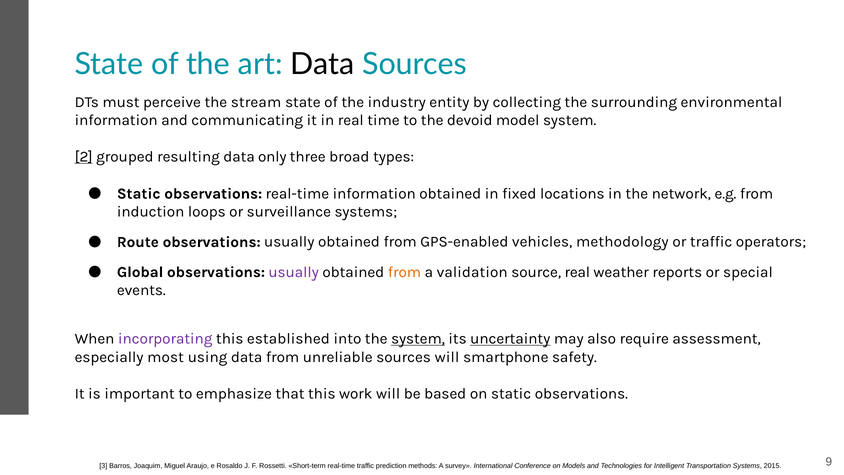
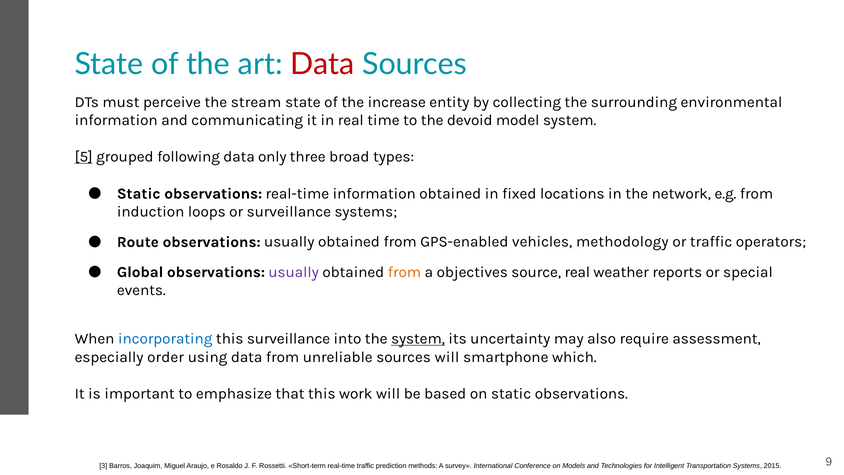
Data colour: black -> red (322, 64)
industry: industry -> increase (397, 102)
2: 2 -> 5 (84, 157)
resulting: resulting -> following (189, 157)
validation: validation -> objectives (472, 272)
incorporating colour: purple -> blue (165, 339)
this established: established -> surveillance (289, 339)
uncertainty underline: present -> none (510, 339)
most: most -> order (166, 357)
safety: safety -> which (574, 357)
